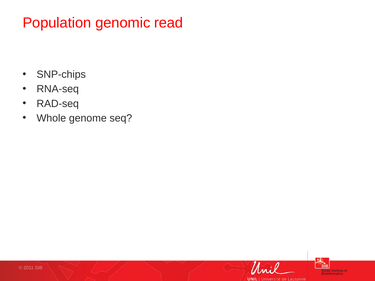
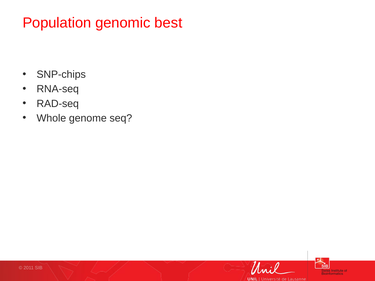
read: read -> best (168, 23)
